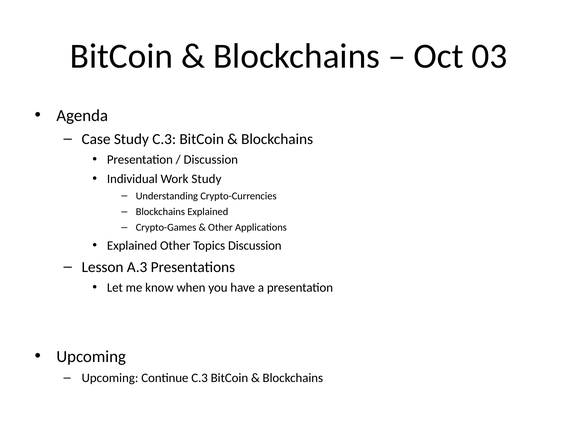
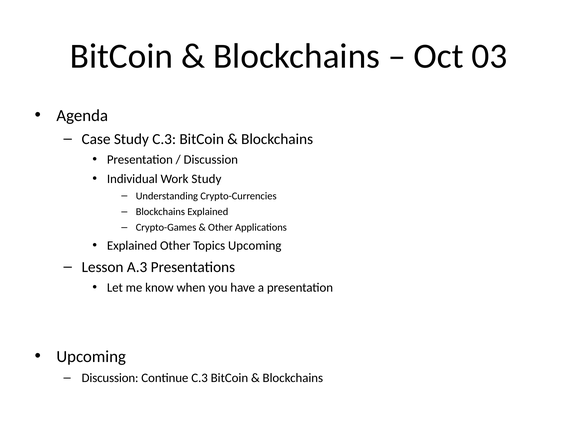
Topics Discussion: Discussion -> Upcoming (255, 245)
Upcoming: Upcoming -> Discussion (110, 378)
